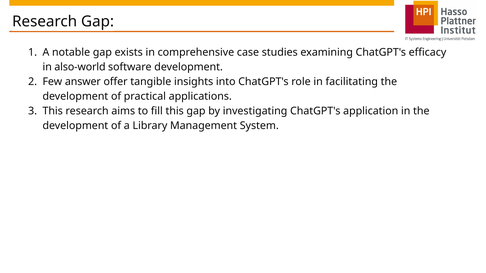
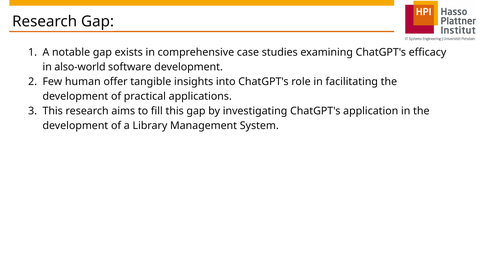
answer: answer -> human (83, 82)
